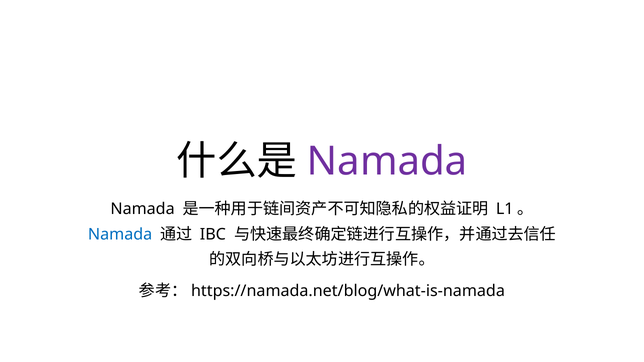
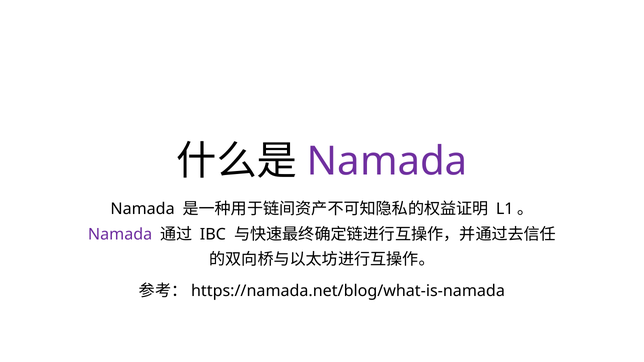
Namada colour: blue -> purple (120, 234)
